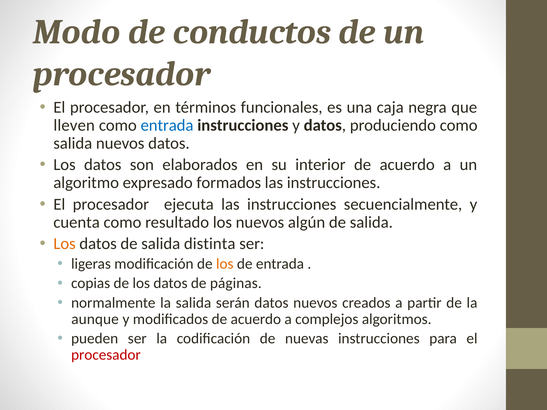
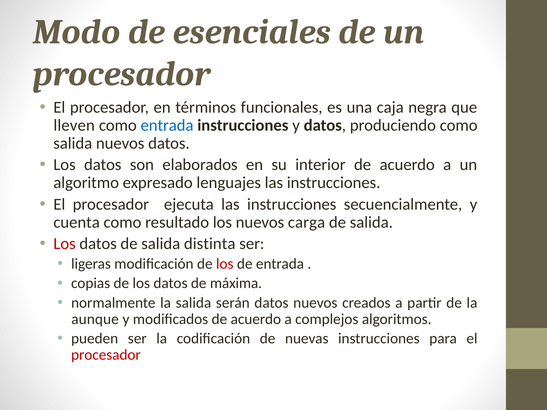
conductos: conductos -> esenciales (252, 32)
formados: formados -> lenguajes (229, 183)
algún: algún -> carga (306, 222)
Los colour: orange -> red (64, 244)
los colour: orange -> red (225, 264)
páginas: páginas -> máxima (236, 283)
